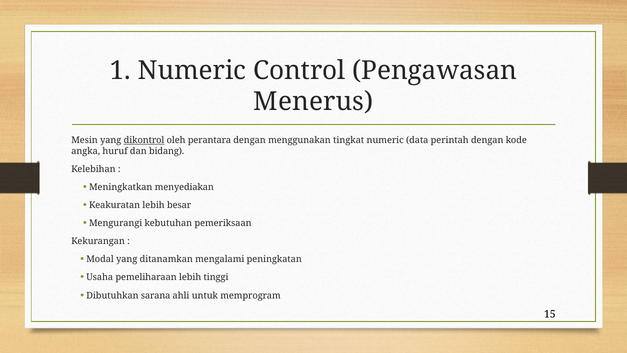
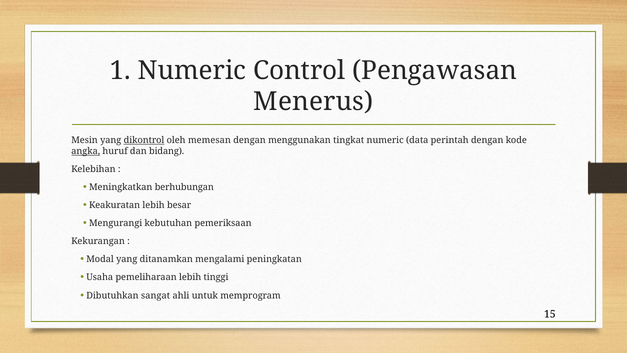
perantara: perantara -> memesan (209, 140)
angka underline: none -> present (86, 151)
menyediakan: menyediakan -> berhubungan (184, 187)
sarana: sarana -> sangat (156, 295)
